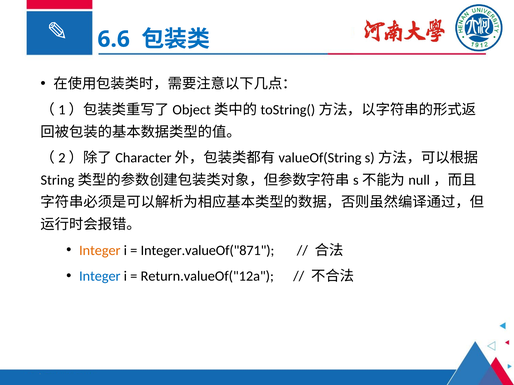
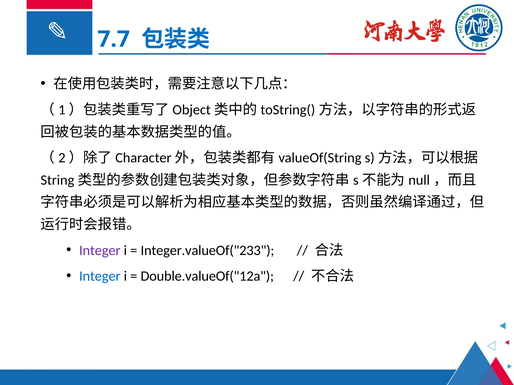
6.6: 6.6 -> 7.7 (114, 39)
Integer colour: orange -> purple (100, 251)
Integer.valueOf("871: Integer.valueOf("871 -> Integer.valueOf("233 (207, 251)
Return.valueOf("12a: Return.valueOf("12a -> Double.valueOf("12a (207, 277)
